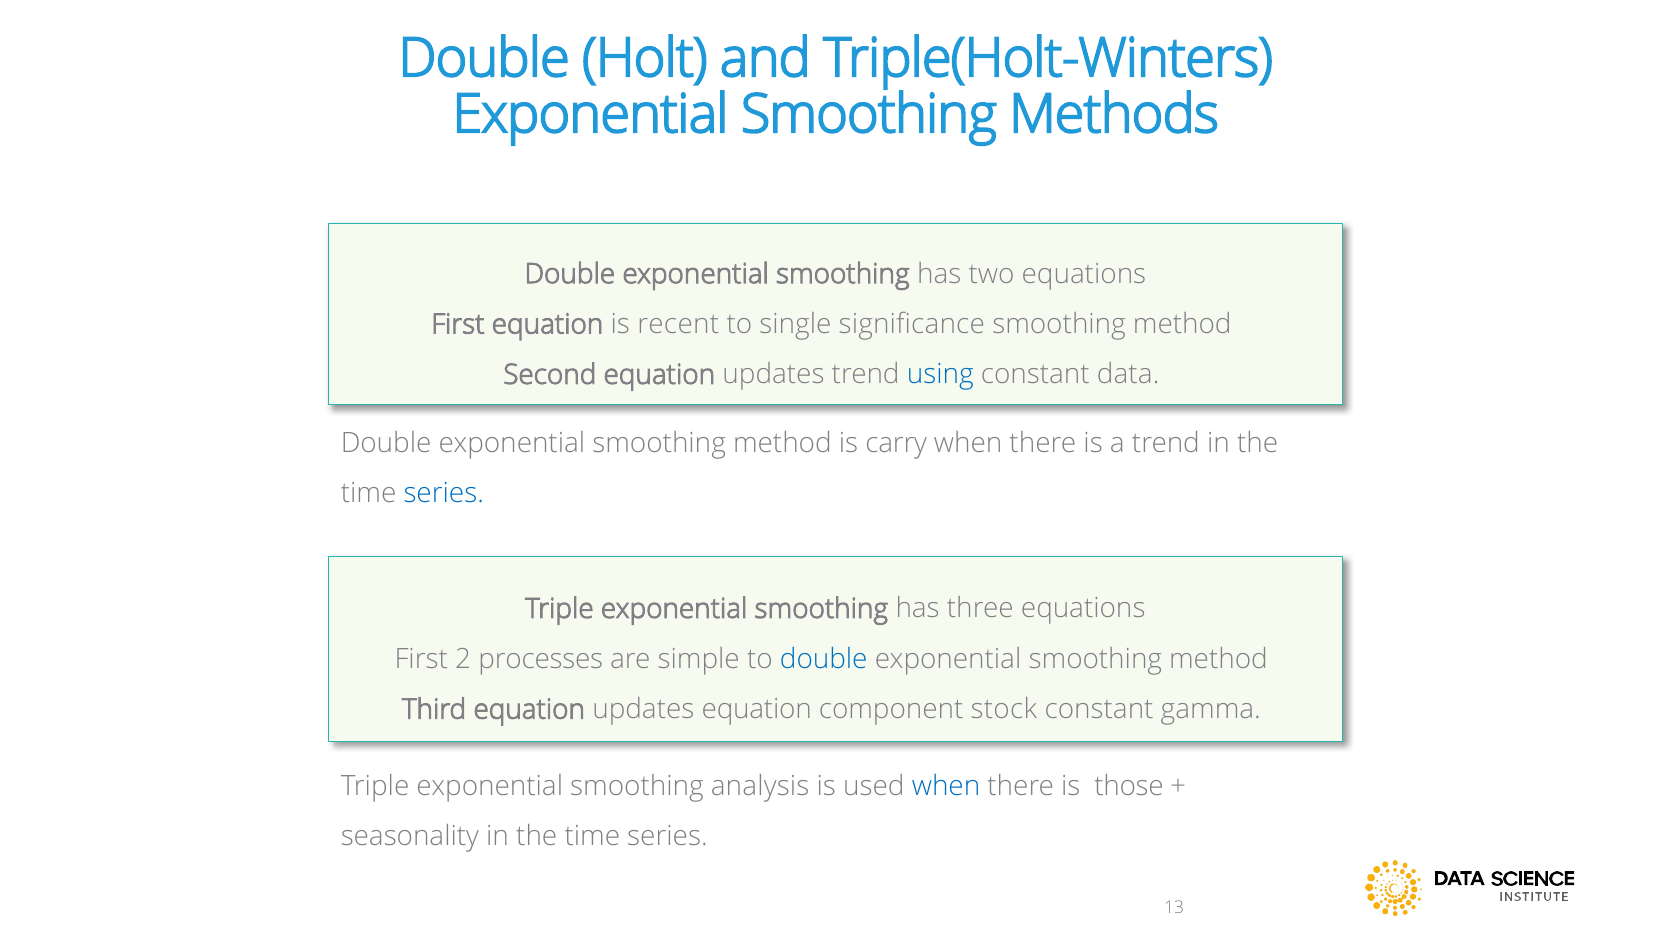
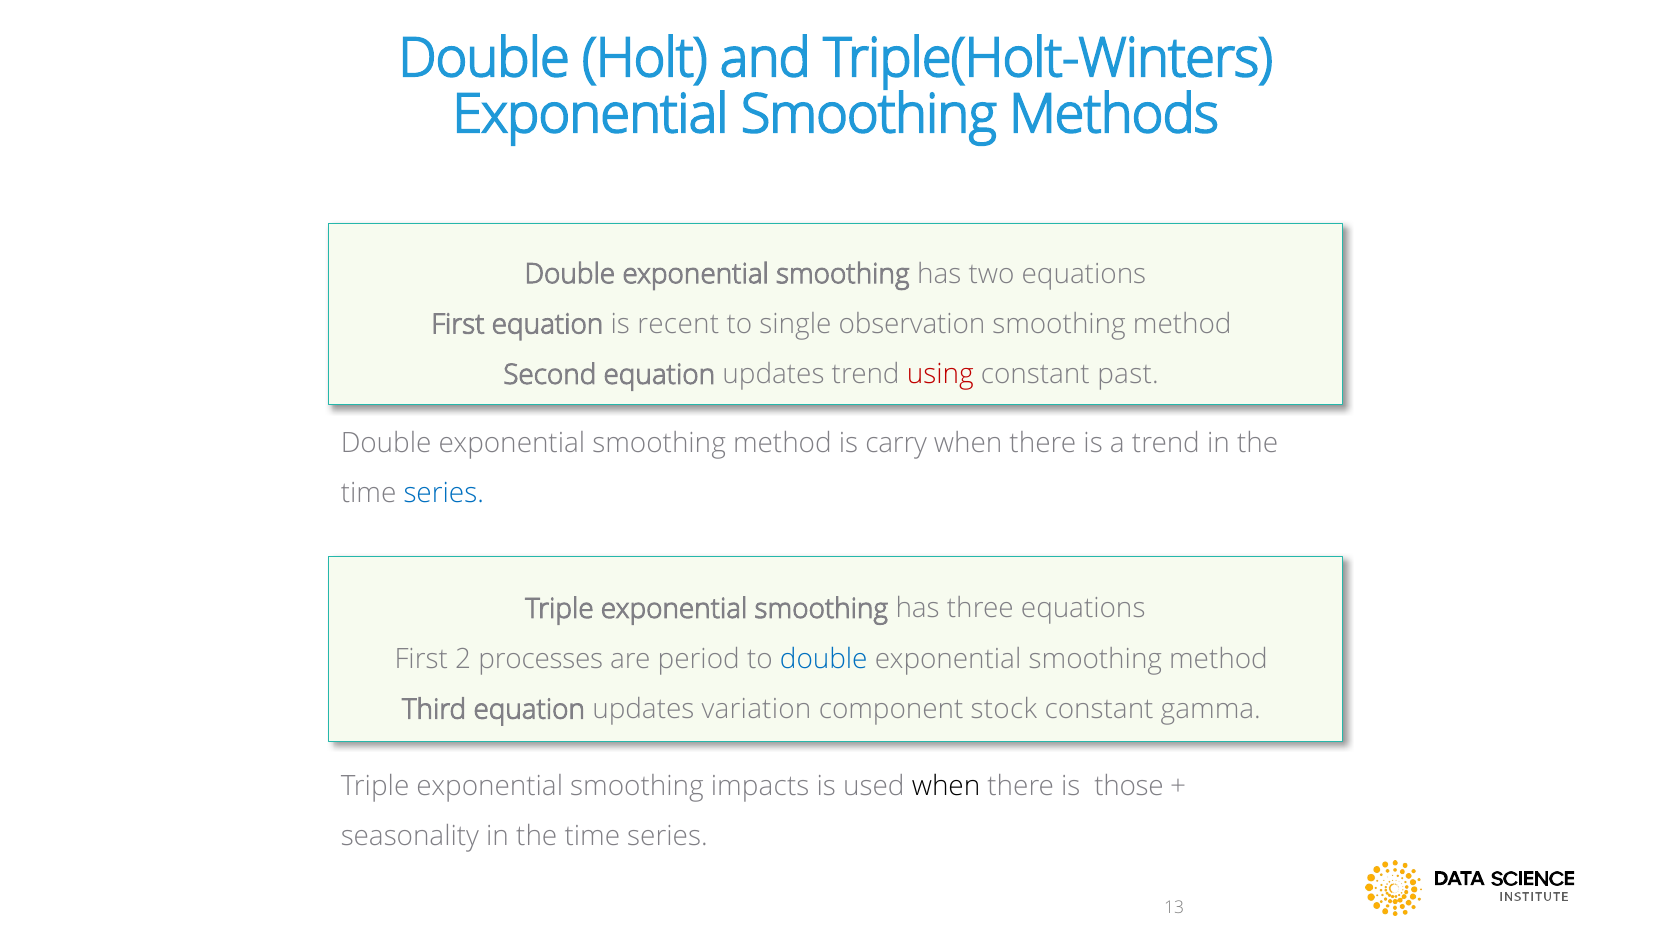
significance: significance -> observation (912, 324)
using colour: blue -> red (940, 374)
data: data -> past (1128, 374)
simple: simple -> period (699, 659)
updates equation: equation -> variation (756, 709)
analysis: analysis -> impacts (760, 786)
when colour: blue -> black (946, 786)
